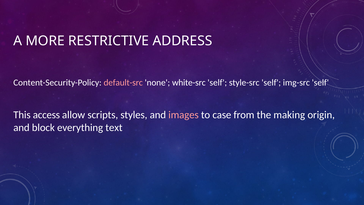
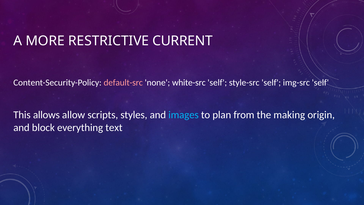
ADDRESS: ADDRESS -> CURRENT (183, 41)
access: access -> allows (46, 115)
images colour: pink -> light blue (184, 115)
case: case -> plan (222, 115)
